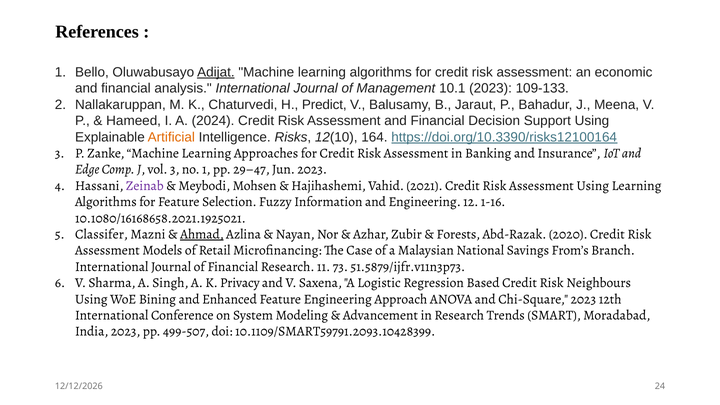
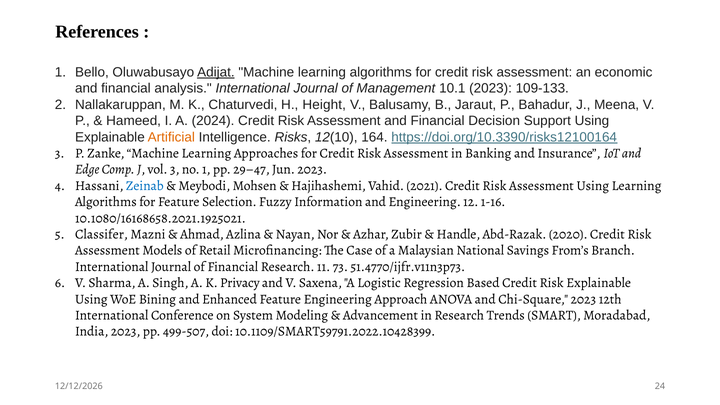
Predict: Predict -> Height (324, 105)
Zeinab colour: purple -> blue (145, 186)
Ahmad underline: present -> none (202, 234)
Forests: Forests -> Handle (458, 234)
51.5879/ijfr.v11n3p73: 51.5879/ijfr.v11n3p73 -> 51.4770/ijfr.v11n3p73 (408, 267)
Risk Neighbours: Neighbours -> Explainable (599, 283)
10.1109/SMART59791.2093.10428399: 10.1109/SMART59791.2093.10428399 -> 10.1109/SMART59791.2022.10428399 (335, 332)
